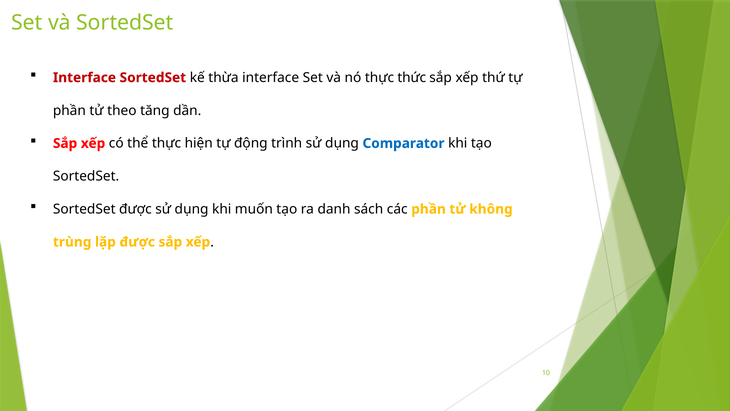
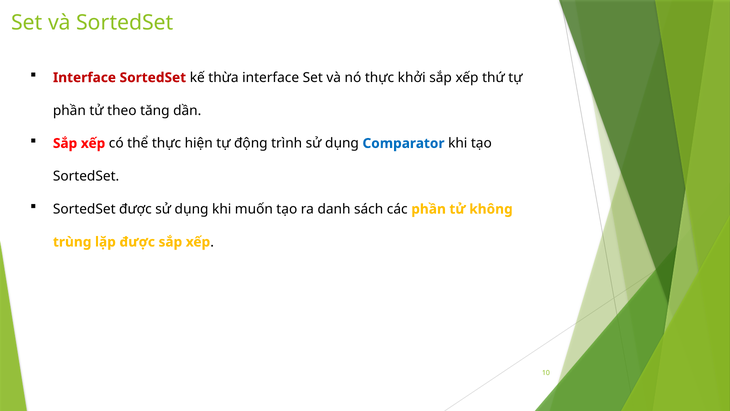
thức: thức -> khởi (412, 78)
